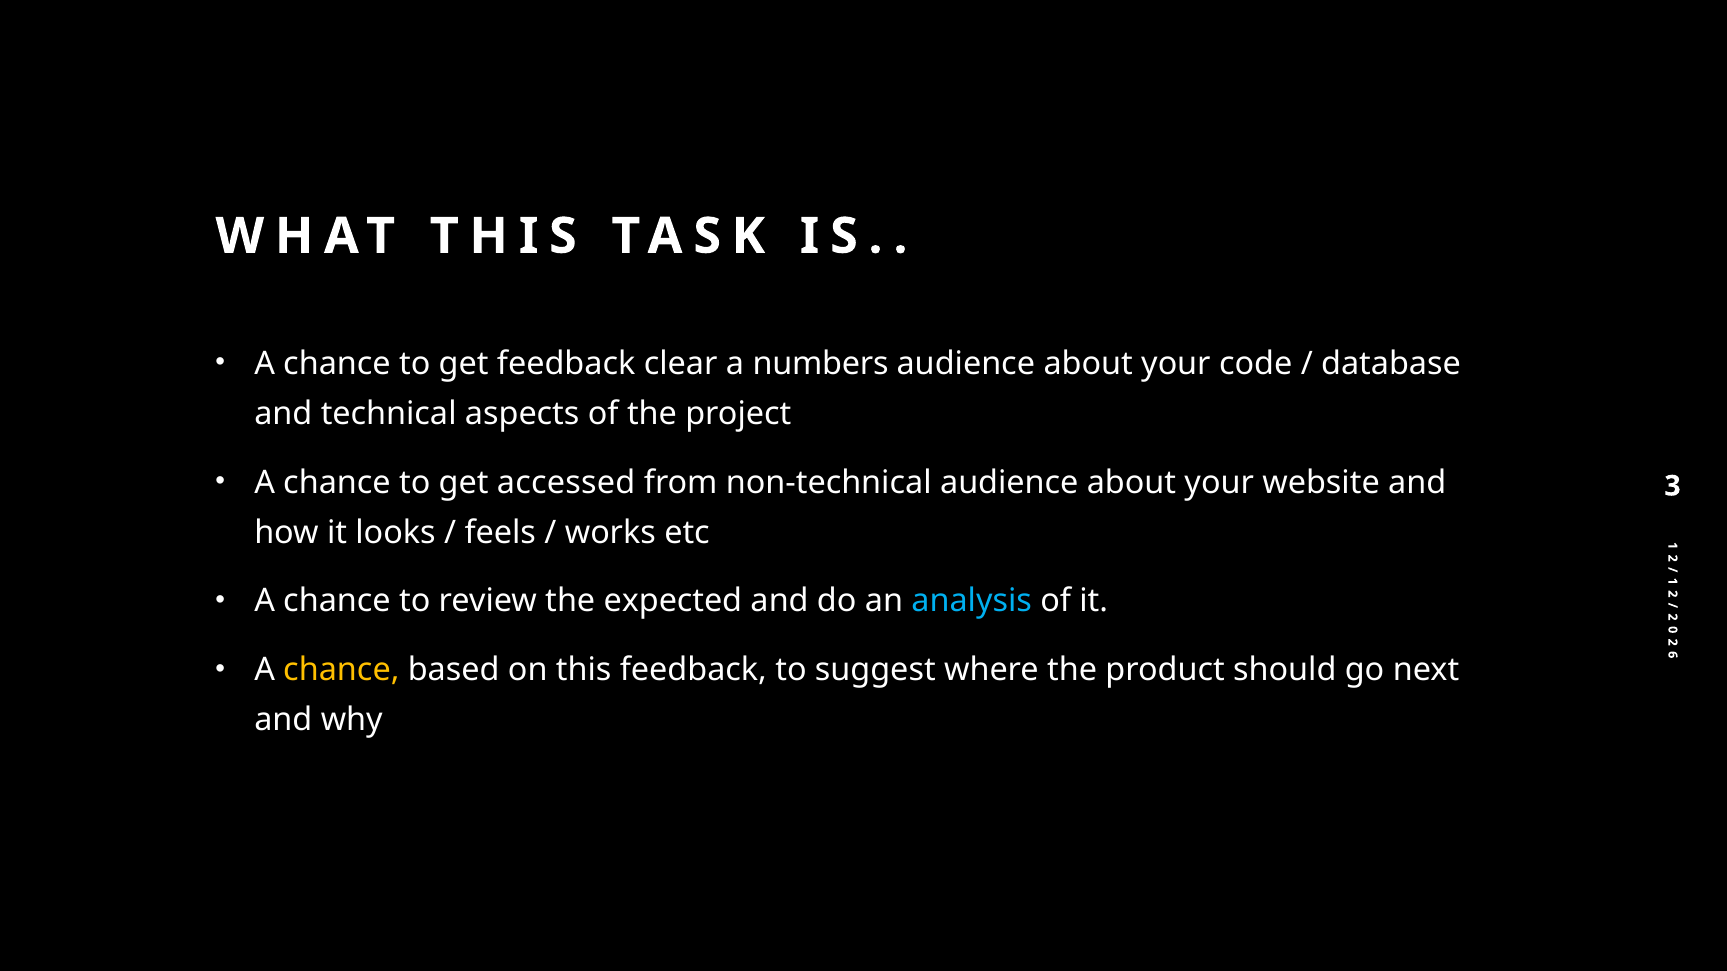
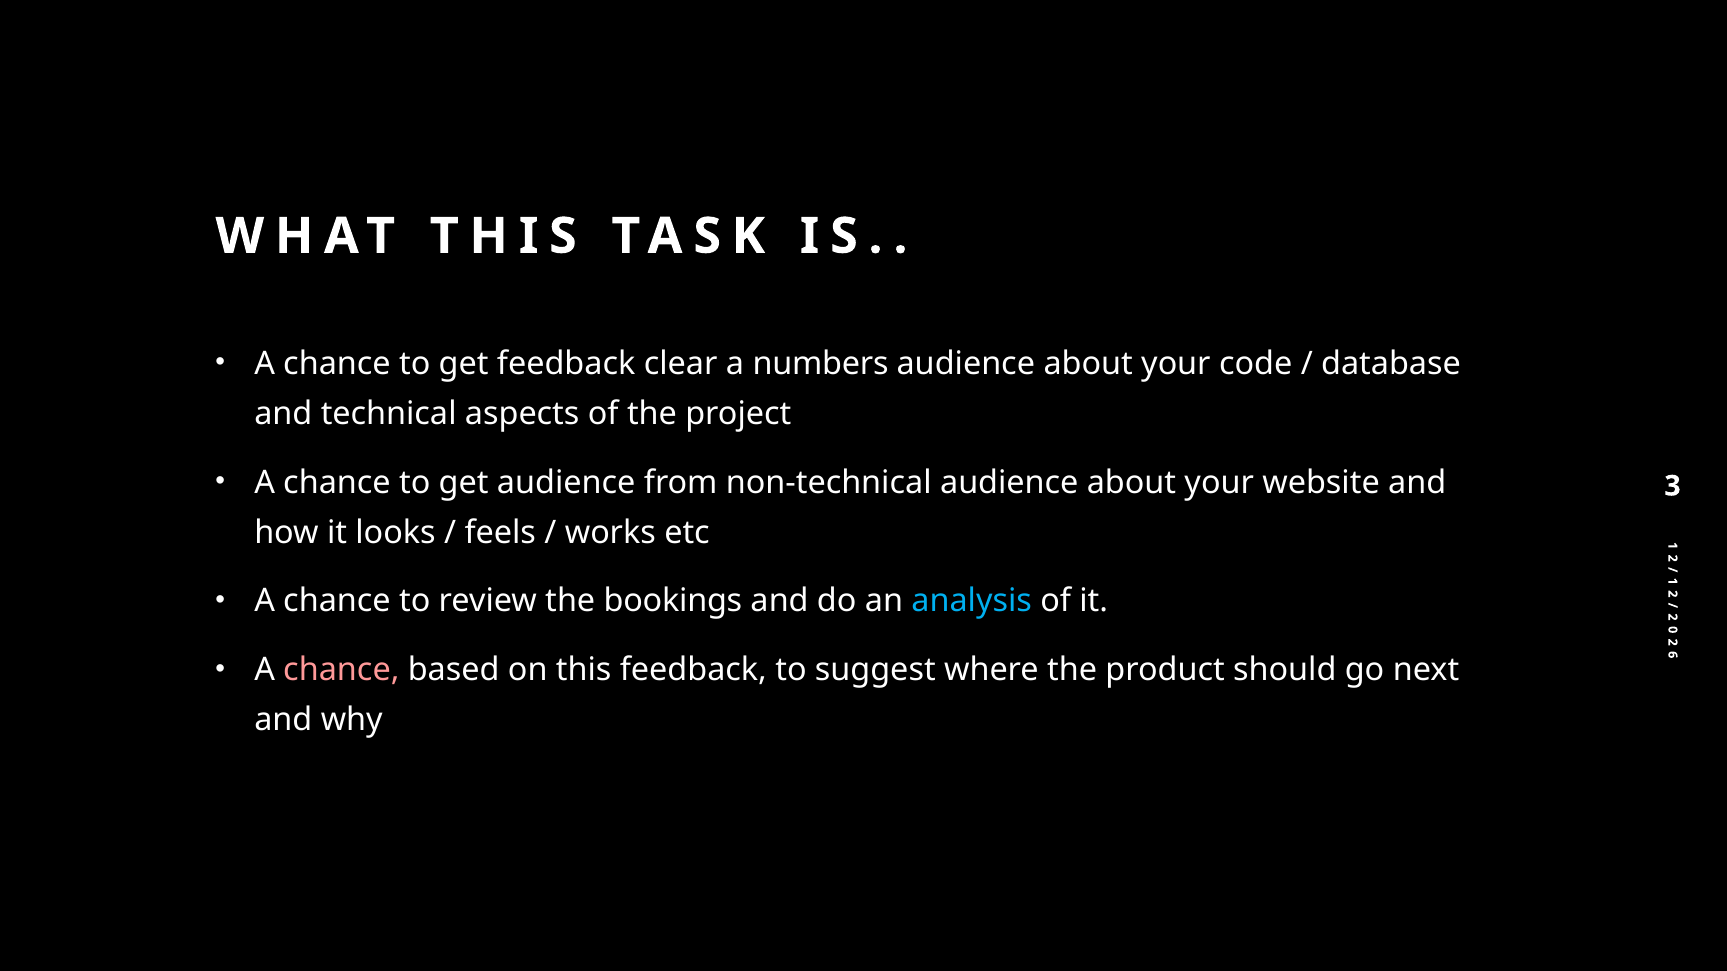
get accessed: accessed -> audience (566, 483)
expected: expected -> bookings (673, 602)
chance colour: yellow -> pink (341, 670)
